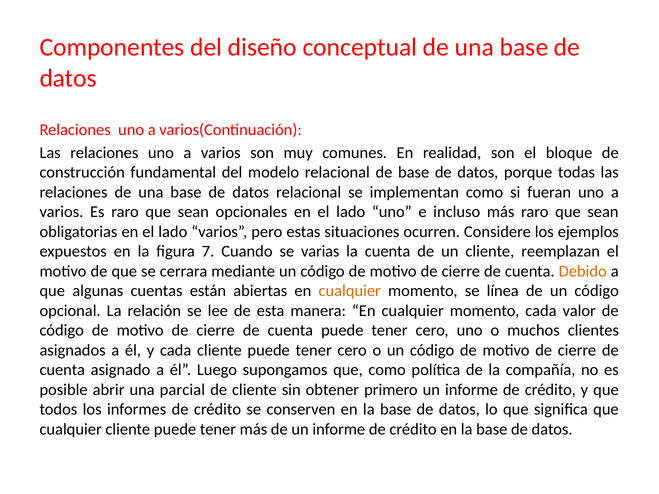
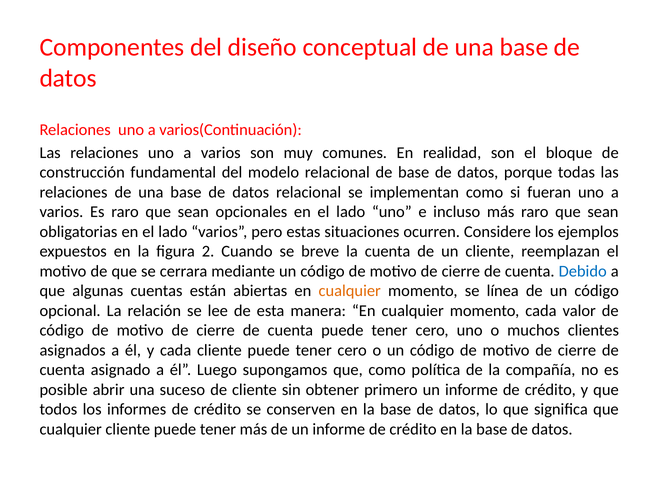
7: 7 -> 2 (208, 252)
varias: varias -> breve (320, 252)
Debido colour: orange -> blue (583, 271)
parcial: parcial -> suceso (182, 390)
